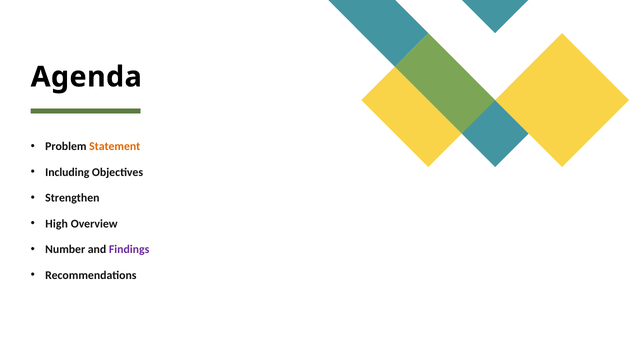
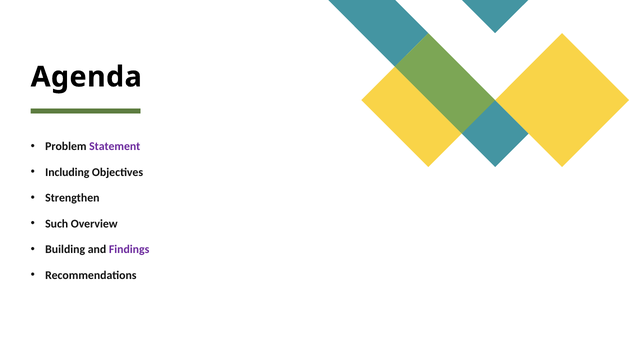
Statement colour: orange -> purple (115, 146)
High: High -> Such (57, 224)
Number: Number -> Building (65, 249)
